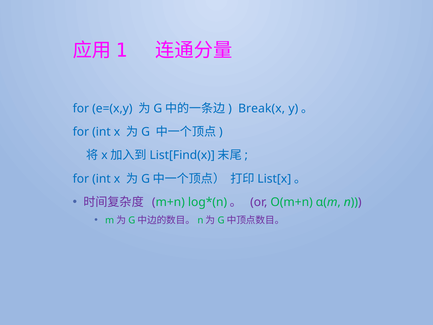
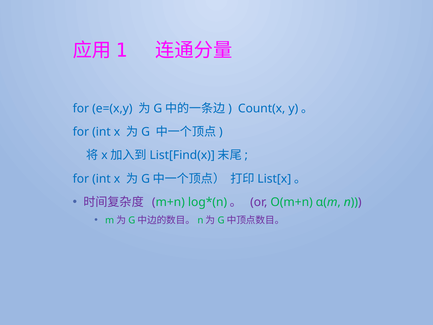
Break(x: Break(x -> Count(x (262, 109)
